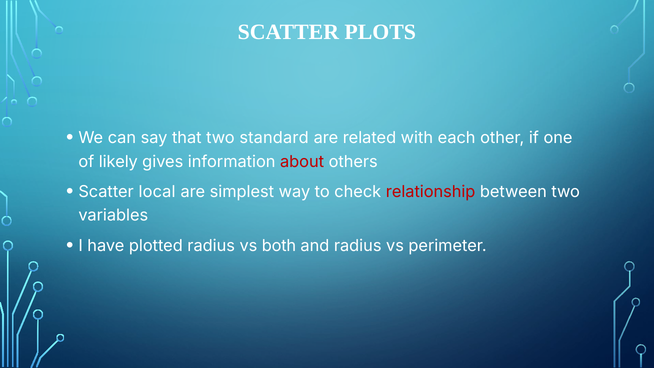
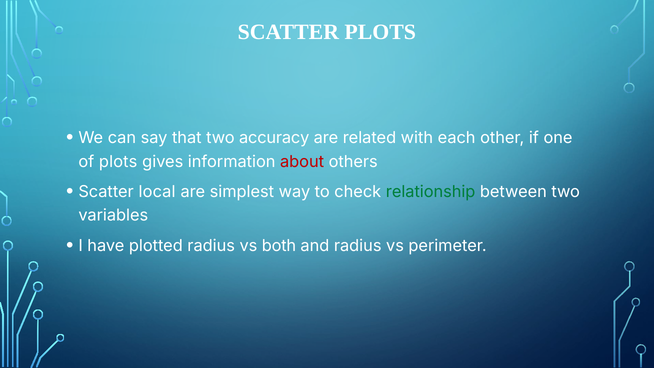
standard: standard -> accuracy (274, 138)
of likely: likely -> plots (118, 162)
relationship colour: red -> green (431, 192)
